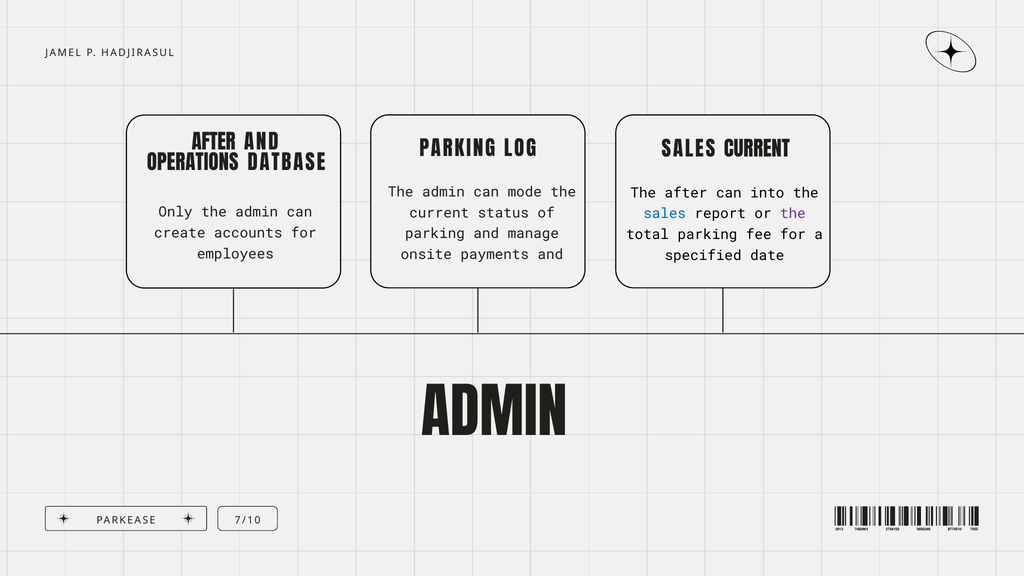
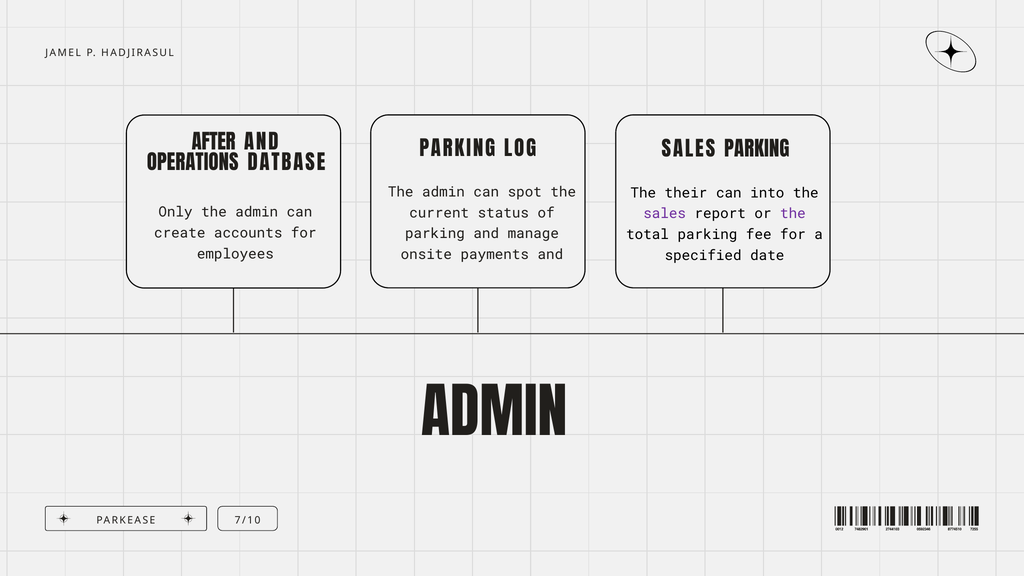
SALES CURRENT: CURRENT -> PARKING (757, 150)
mode: mode -> spot (525, 192)
The after: after -> their (686, 193)
sales colour: blue -> purple (665, 214)
